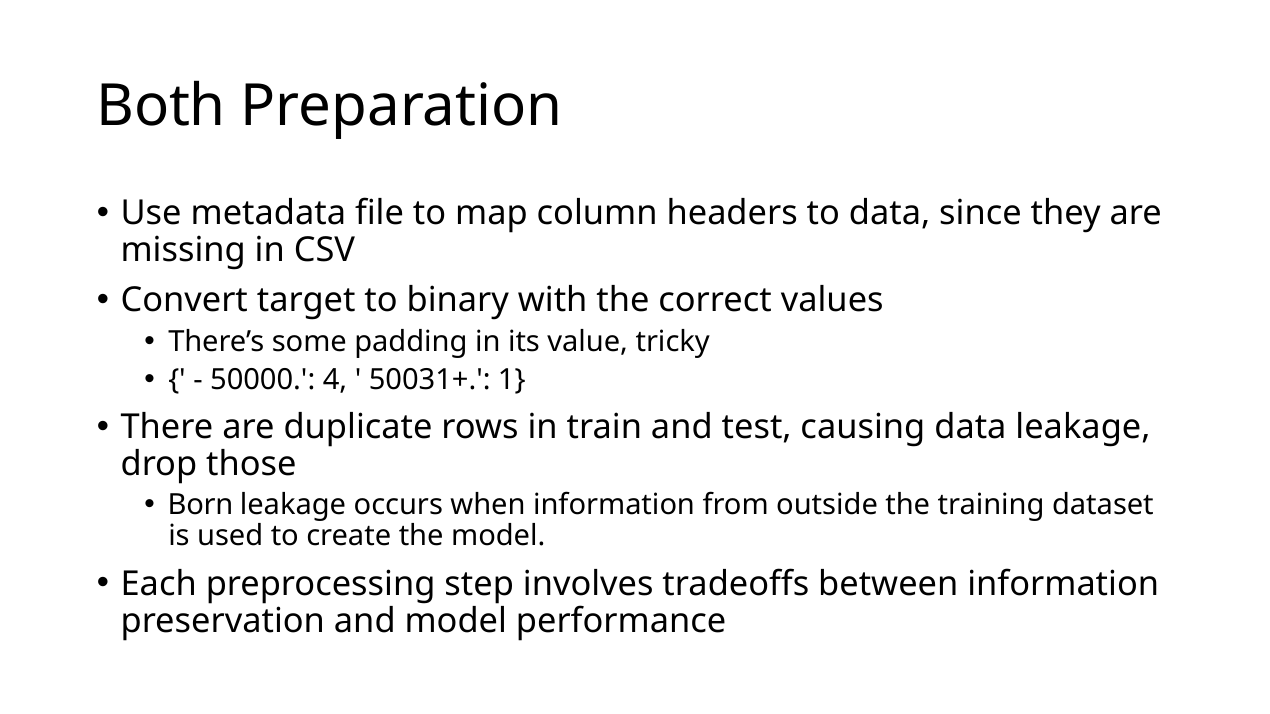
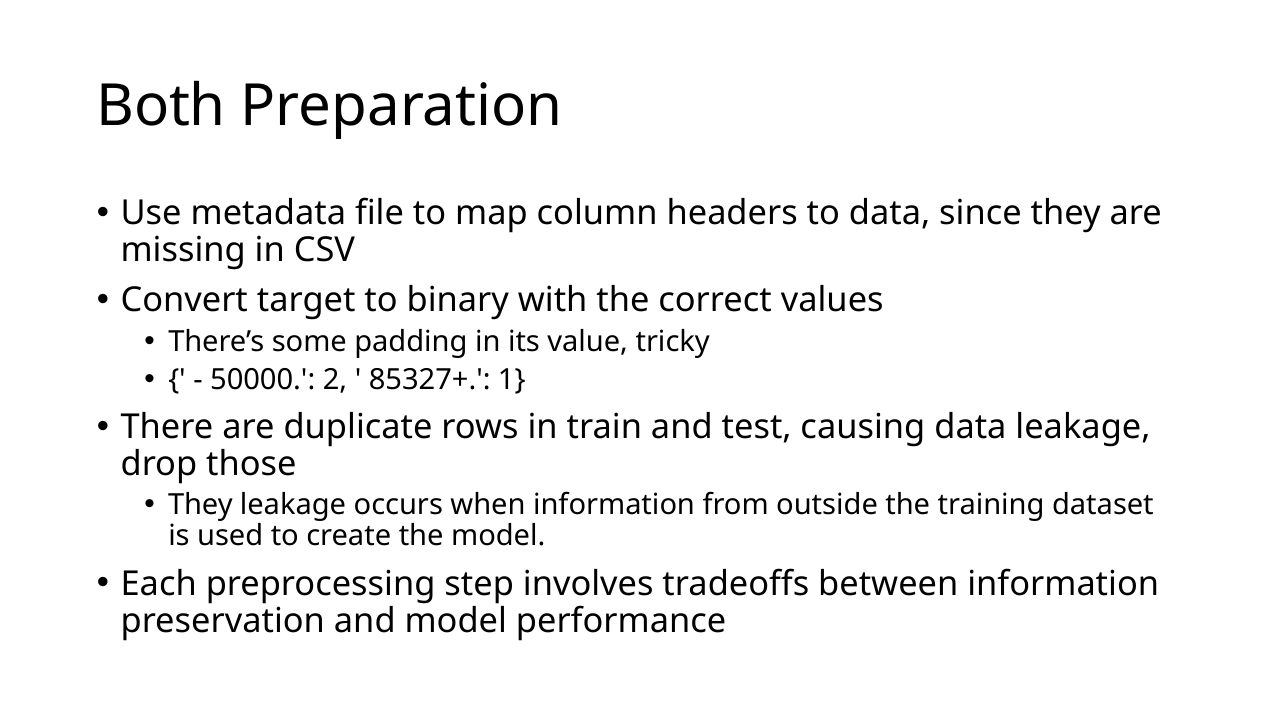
4: 4 -> 2 (335, 380)
50031+: 50031+ -> 85327+ (430, 380)
Born: Born -> They (201, 505)
